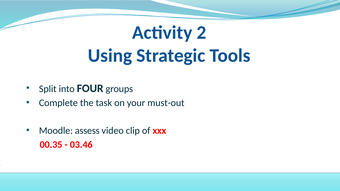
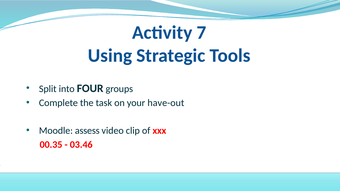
2: 2 -> 7 (201, 33)
must-out: must-out -> have-out (166, 103)
